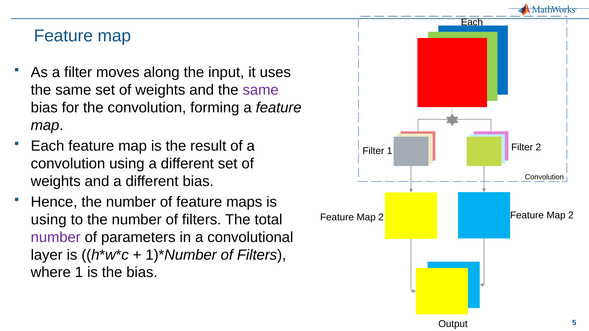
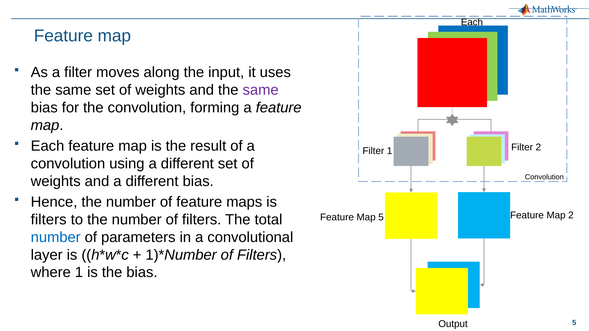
2: 2 -> 5 (381, 217)
using: using -> filters (49, 220)
number colour: purple -> blue (56, 237)
